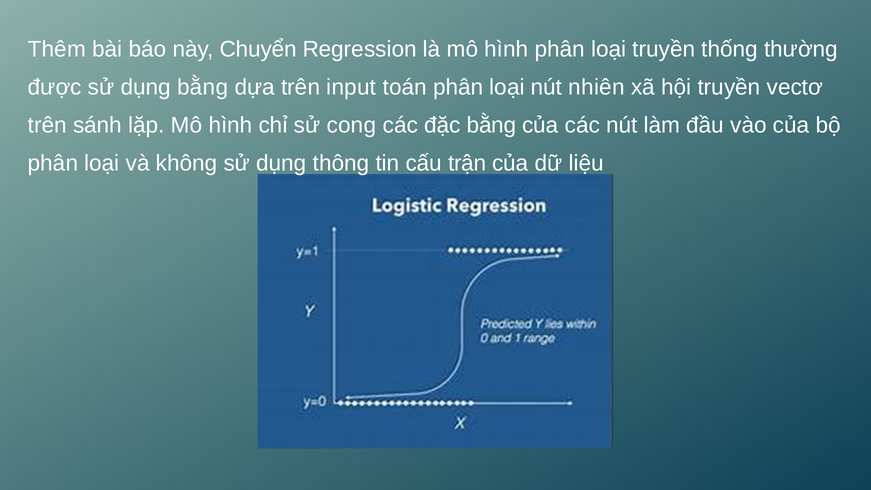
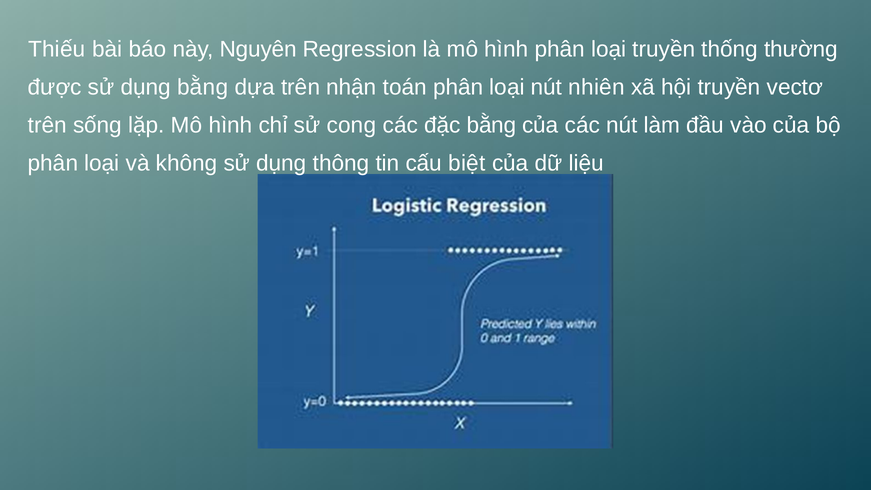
Thêm: Thêm -> Thiếu (57, 49)
Chuyển: Chuyển -> Nguyên (258, 49)
input: input -> nhận (351, 87)
sánh: sánh -> sống (97, 125)
trận: trận -> biệt (467, 163)
